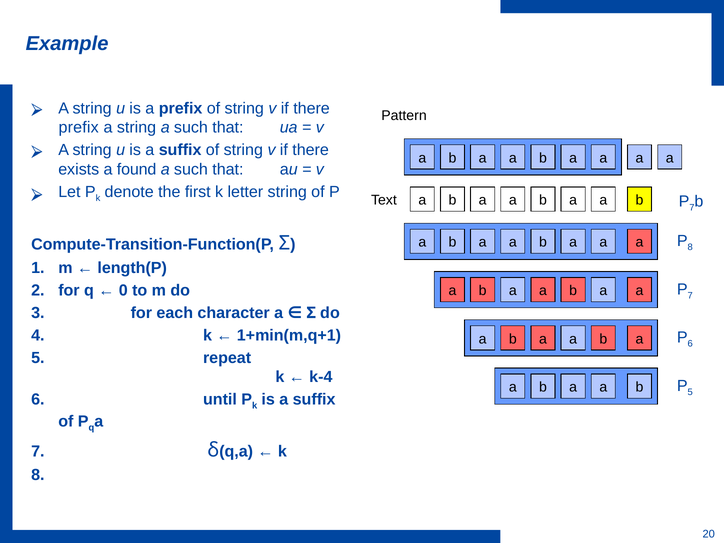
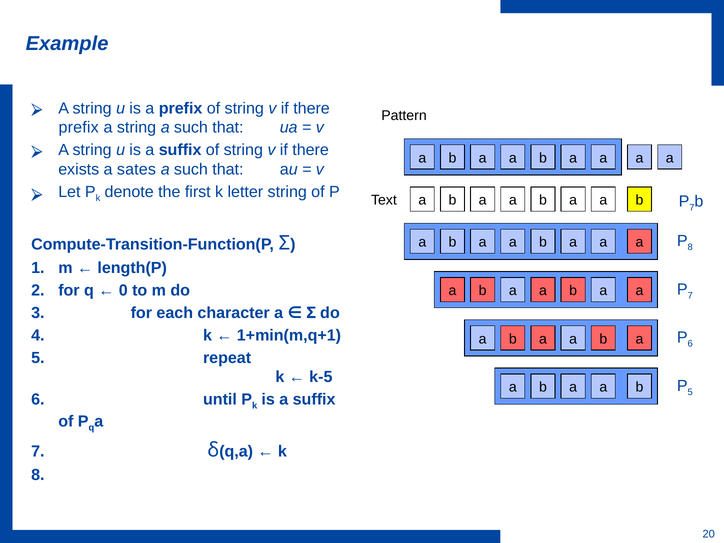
found: found -> sates (136, 169)
k-4: k-4 -> k-5 (321, 377)
